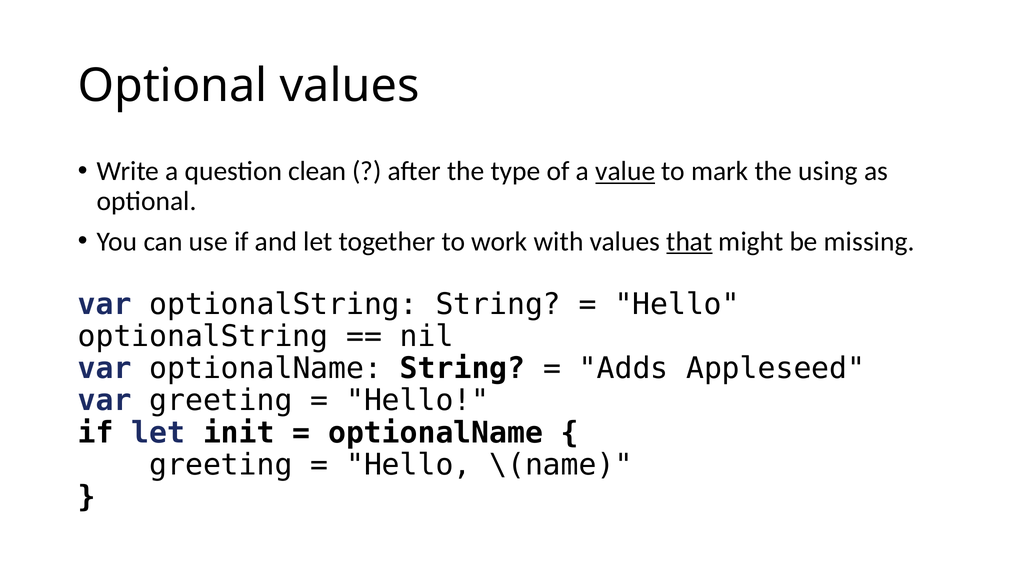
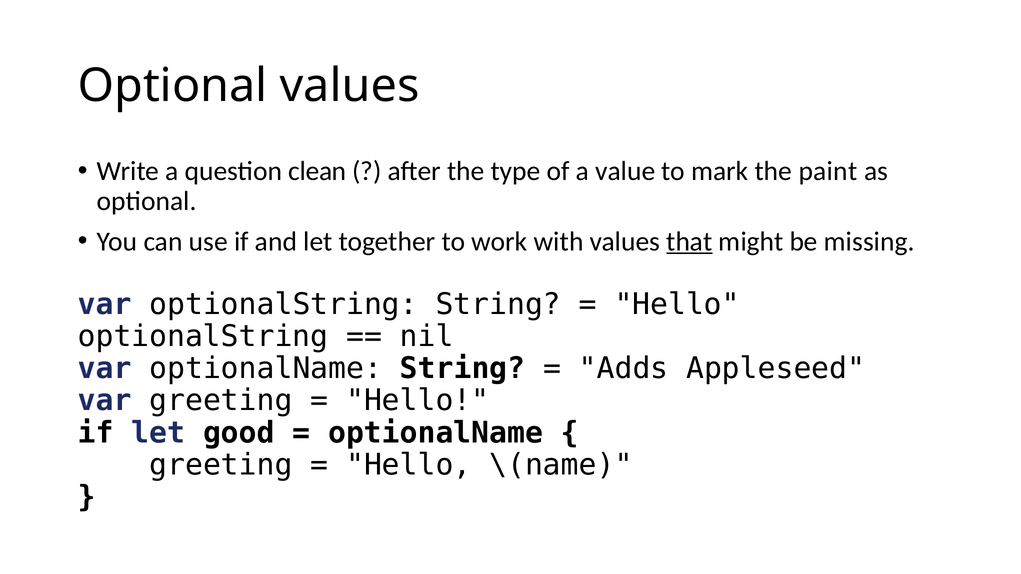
value underline: present -> none (625, 171)
using: using -> paint (828, 171)
init: init -> good (239, 433)
